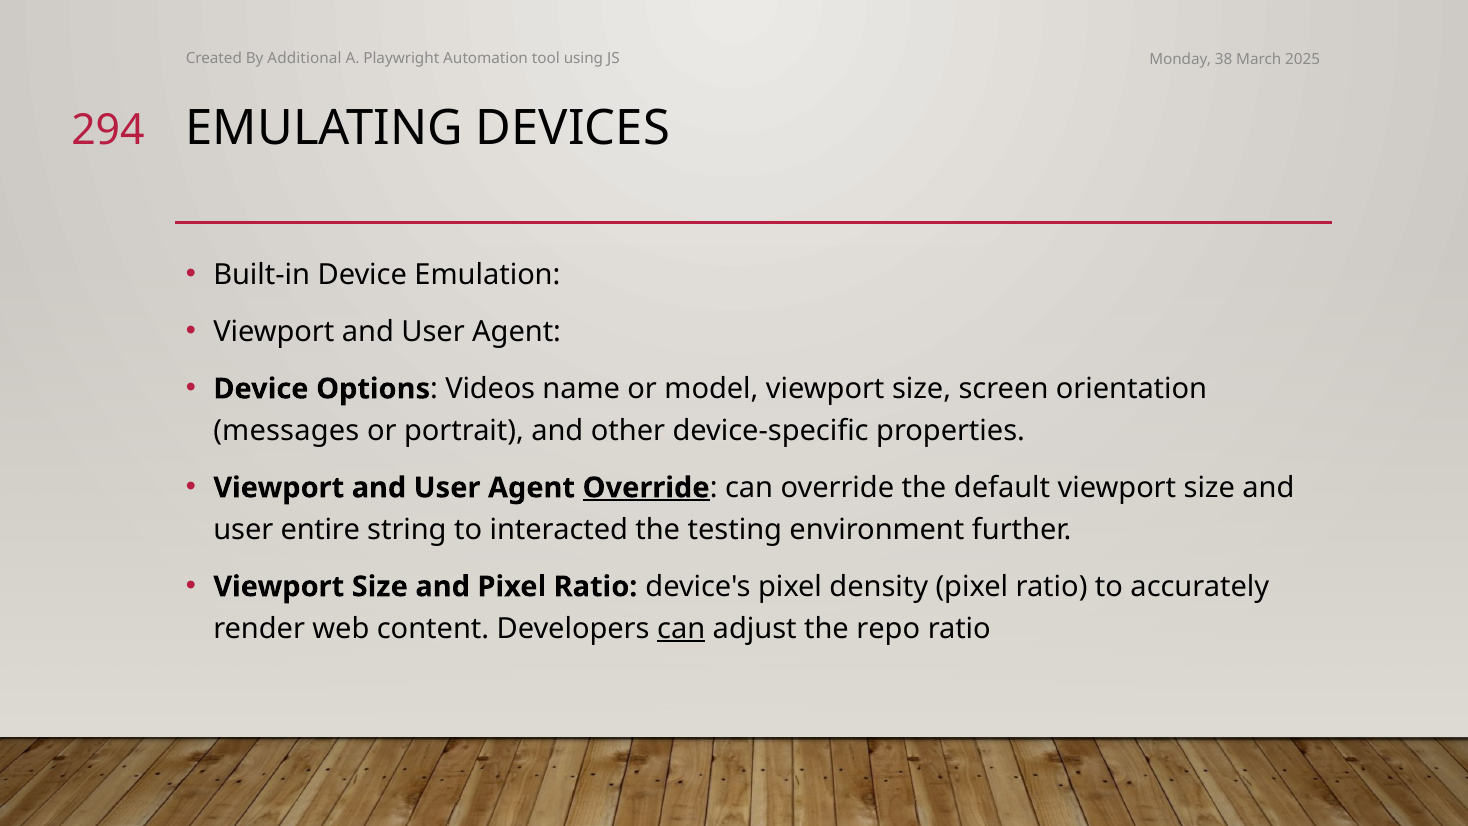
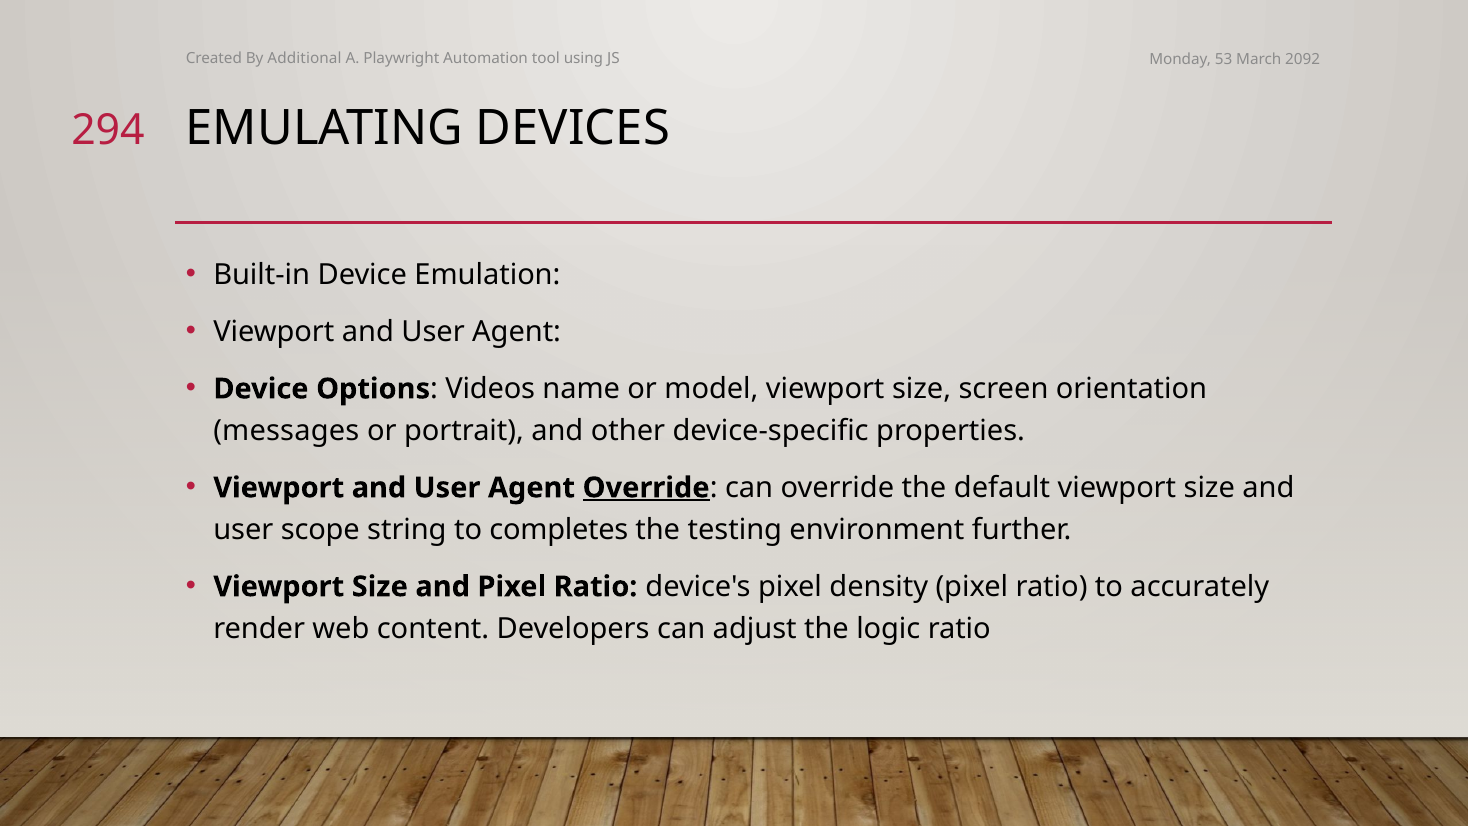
38: 38 -> 53 (1224, 59)
2025: 2025 -> 2092 (1303, 59)
entire: entire -> scope (320, 529)
interacted: interacted -> completes (559, 529)
can underline: present -> none (681, 628)
repo: repo -> logic (888, 628)
